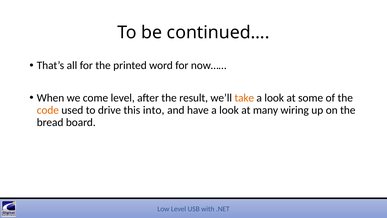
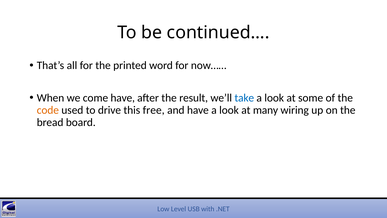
come level: level -> have (123, 98)
take colour: orange -> blue (244, 98)
into: into -> free (154, 110)
